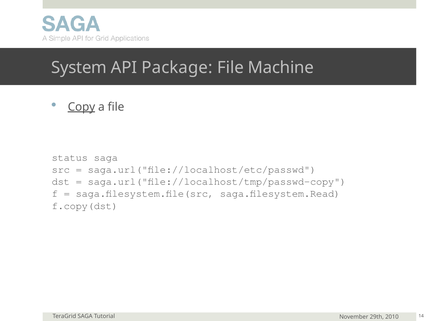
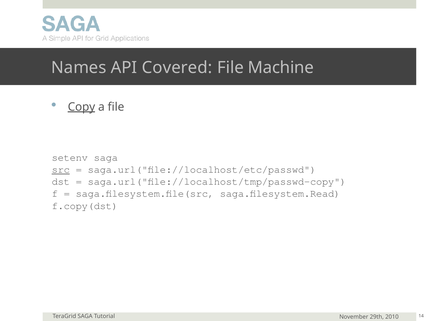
System: System -> Names (79, 68)
Package: Package -> Covered (177, 68)
status: status -> setenv (70, 157)
src underline: none -> present (61, 169)
